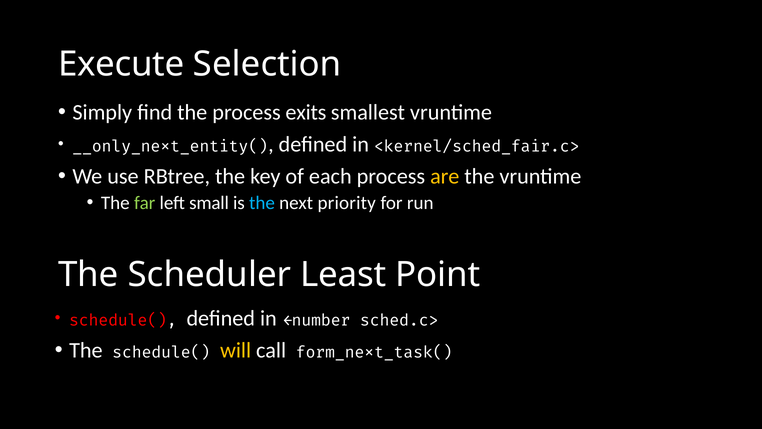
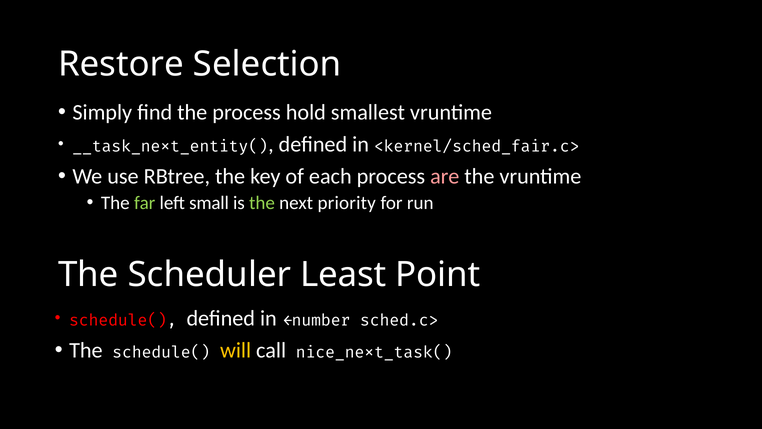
Execute: Execute -> Restore (121, 64)
exits: exits -> hold (306, 112)
__only_next_entity(: __only_next_entity( -> __task_next_entity( (170, 146)
are colour: yellow -> pink (445, 176)
the colour: light blue -> light green (262, 203)
form_next_task(: form_next_task( -> nice_next_task( (374, 352)
